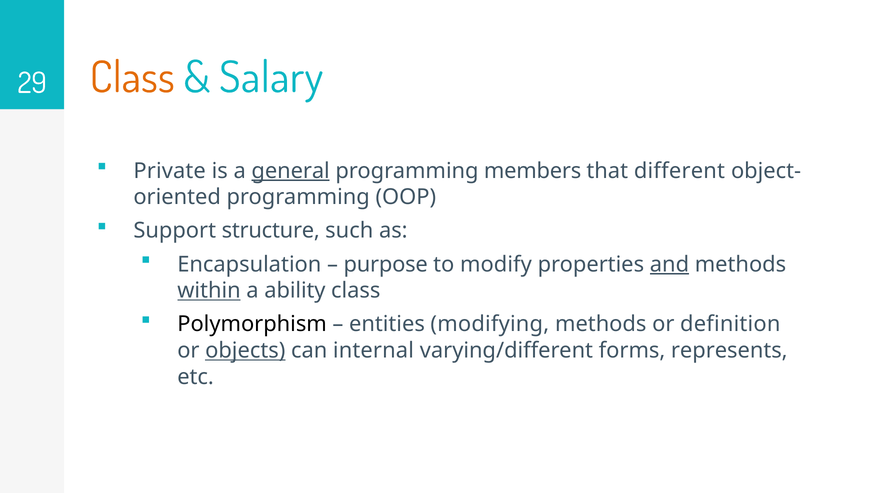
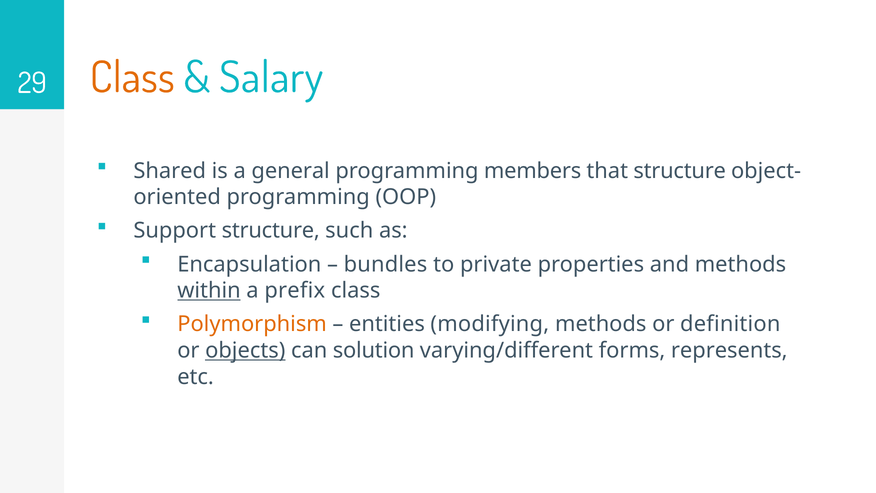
Private: Private -> Shared (170, 171)
general underline: present -> none (291, 171)
that different: different -> structure (680, 171)
purpose: purpose -> bundles (385, 264)
modify: modify -> private (496, 264)
and underline: present -> none (669, 264)
ability: ability -> prefix (295, 291)
Polymorphism colour: black -> orange (252, 324)
internal: internal -> solution (374, 350)
